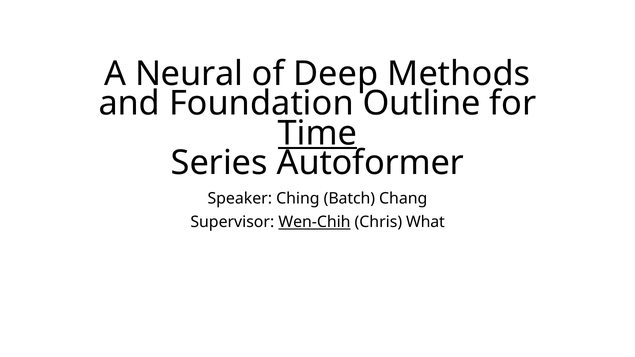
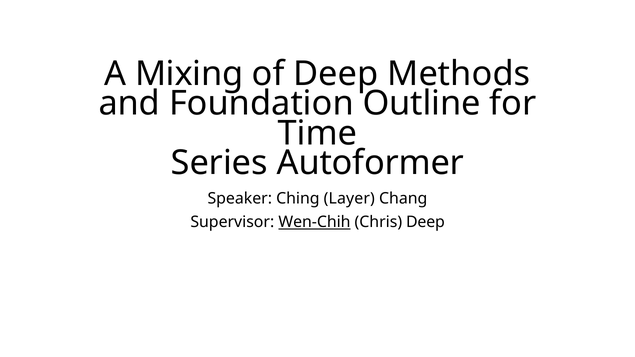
Neural: Neural -> Mixing (189, 74)
Time underline: present -> none (318, 133)
Batch: Batch -> Layer (349, 198)
Chris What: What -> Deep (425, 222)
